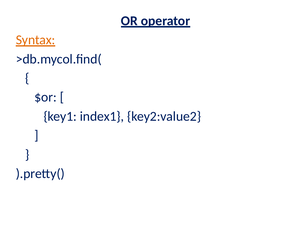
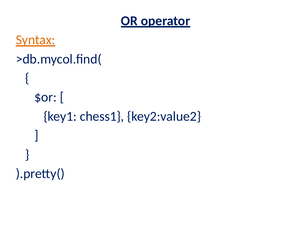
index1: index1 -> chess1 (102, 116)
